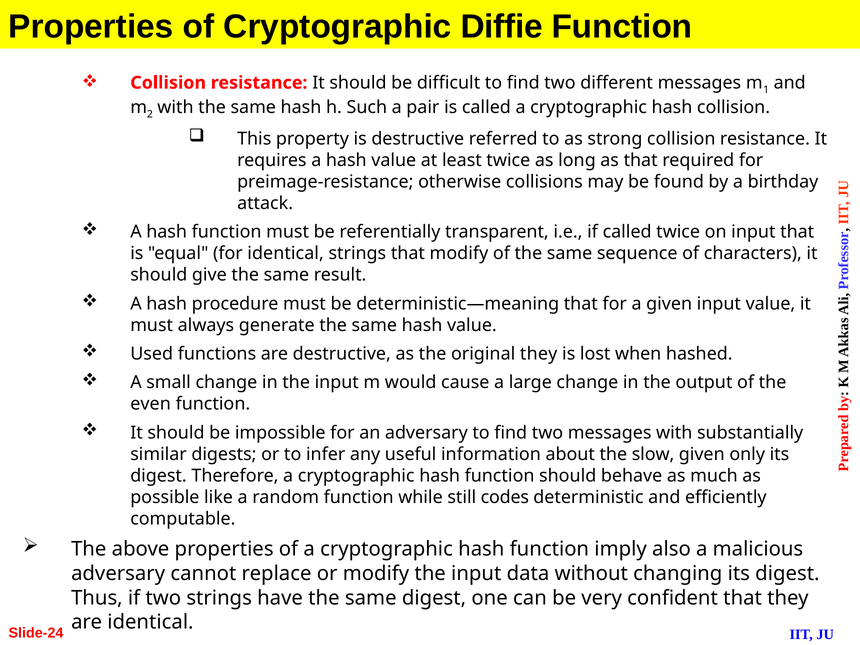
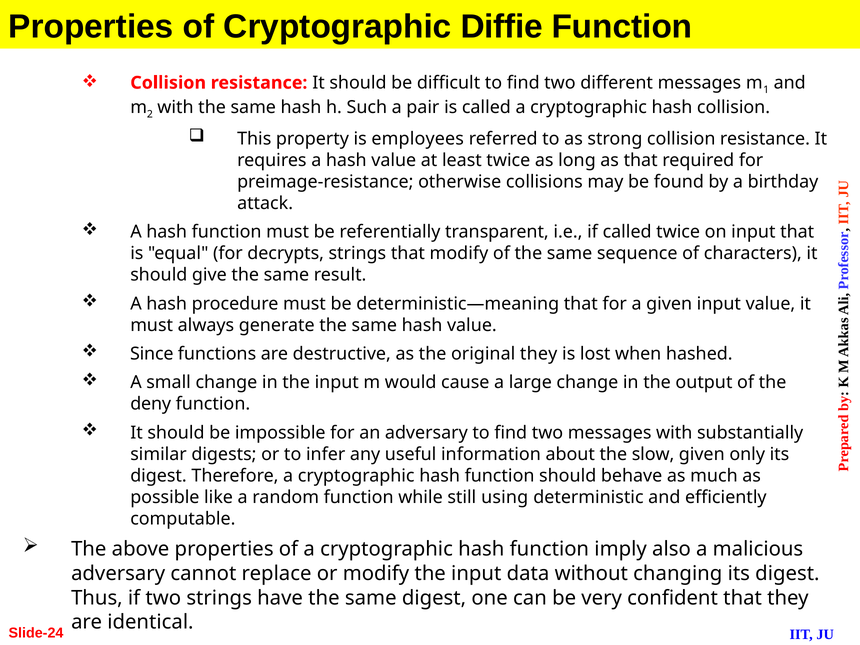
is destructive: destructive -> employees (418, 139)
for identical: identical -> decrypts (286, 254)
Used: Used -> Since (152, 354)
even: even -> deny (151, 404)
codes: codes -> using (505, 497)
